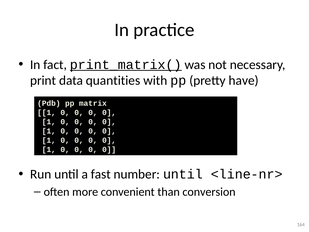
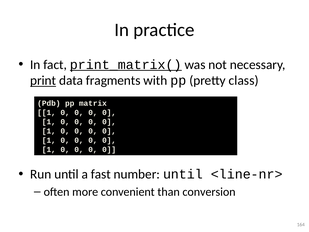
print underline: none -> present (43, 81)
quantities: quantities -> fragments (113, 81)
have: have -> class (244, 81)
